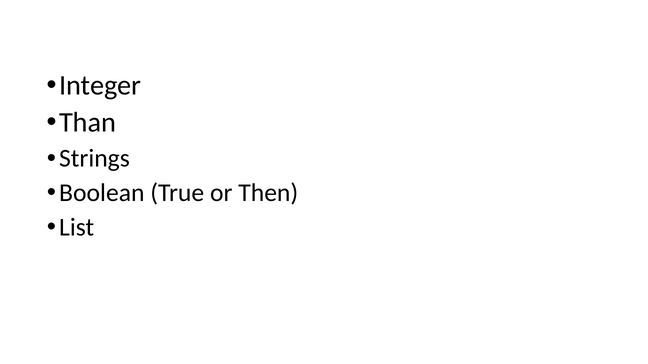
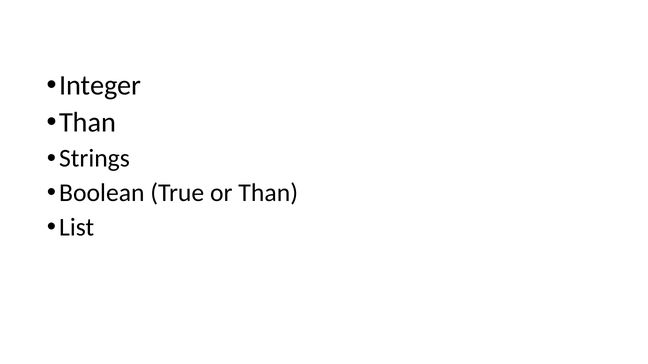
or Then: Then -> Than (268, 193)
